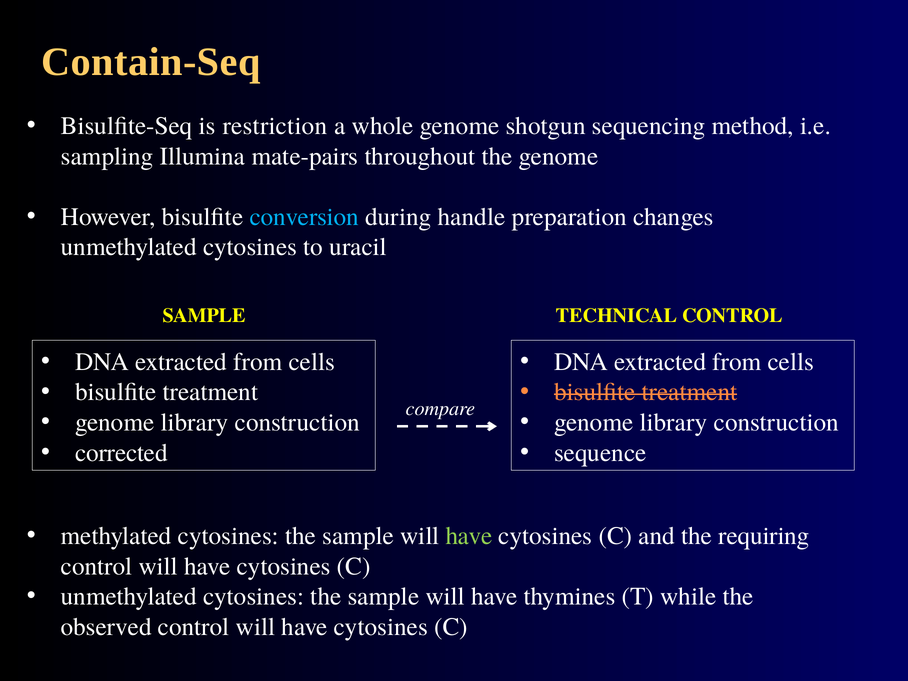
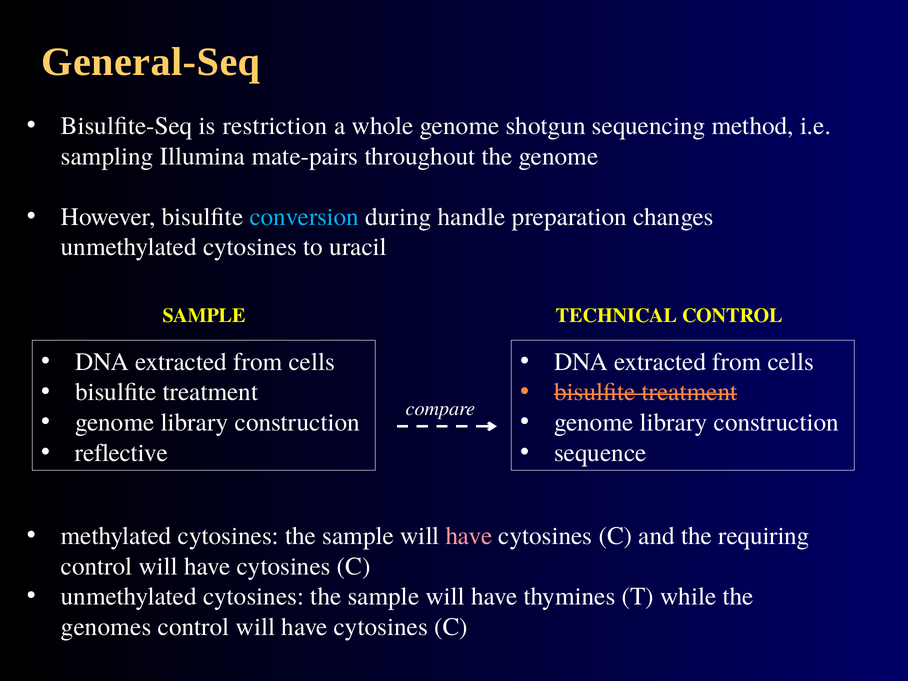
Contain-Seq: Contain-Seq -> General-Seq (151, 62)
corrected: corrected -> reflective (121, 453)
have colour: light green -> pink (469, 536)
observed: observed -> genomes (106, 627)
